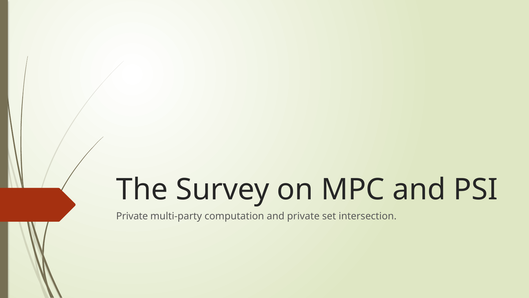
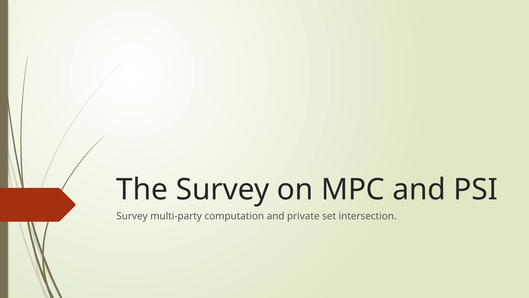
Private: Private -> Survey (132, 216)
